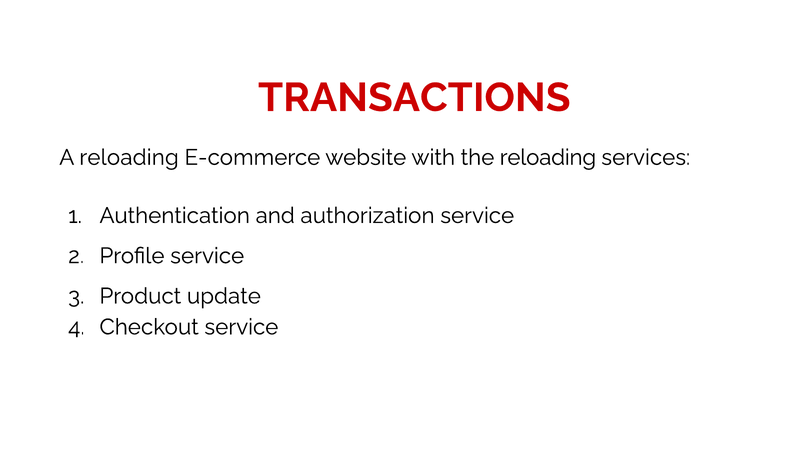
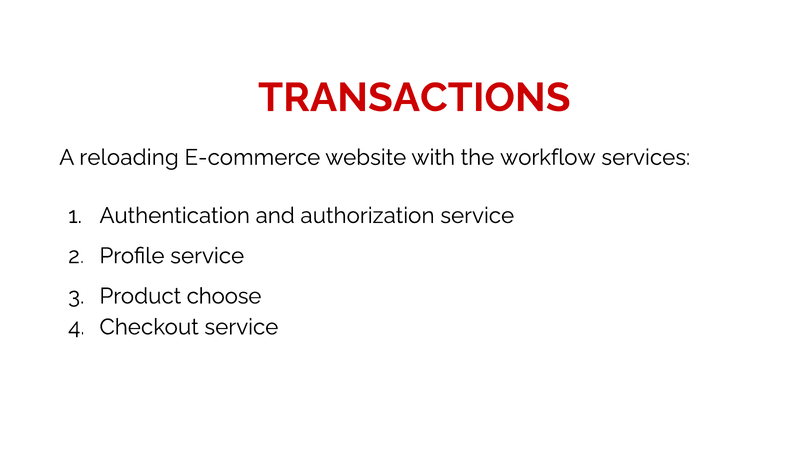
the reloading: reloading -> workflow (548, 157)
update: update -> choose (224, 296)
